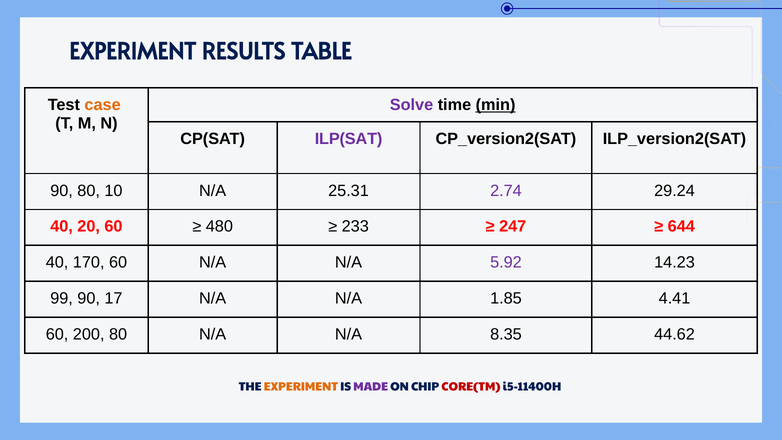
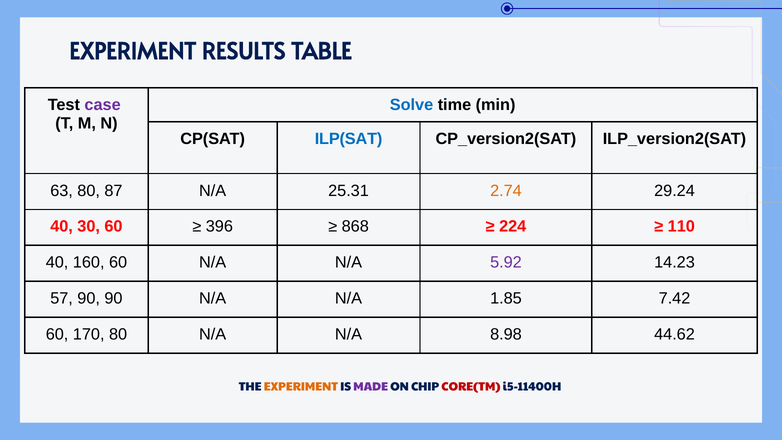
case colour: orange -> purple (103, 105)
Solve colour: purple -> blue (412, 105)
min underline: present -> none (496, 105)
ILP(SAT colour: purple -> blue (349, 139)
90: 90 -> 63 (62, 191)
10: 10 -> 87 (113, 191)
2.74 colour: purple -> orange (506, 191)
20: 20 -> 30 (89, 227)
480: 480 -> 396 (219, 227)
233: 233 -> 868 (355, 227)
247: 247 -> 224 (513, 227)
644: 644 -> 110 (681, 227)
170: 170 -> 160 (89, 263)
99: 99 -> 57 (62, 298)
90 17: 17 -> 90 (113, 298)
4.41: 4.41 -> 7.42 (675, 298)
200: 200 -> 170 (89, 334)
8.35: 8.35 -> 8.98 (506, 334)
